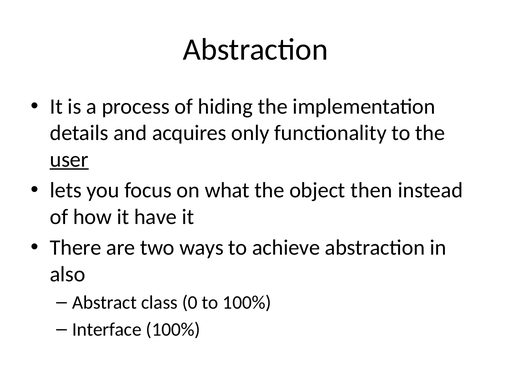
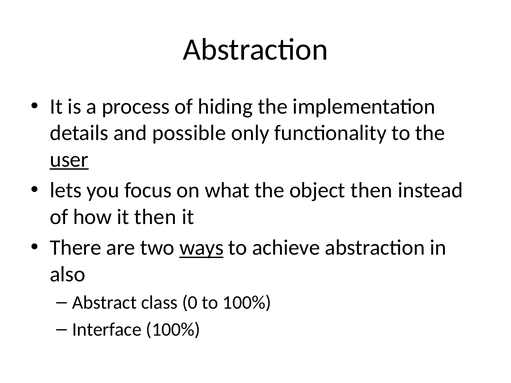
acquires: acquires -> possible (189, 133)
it have: have -> then (155, 217)
ways underline: none -> present (202, 248)
